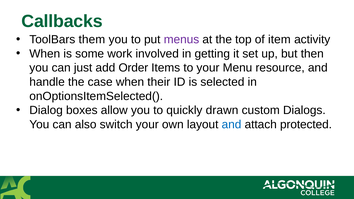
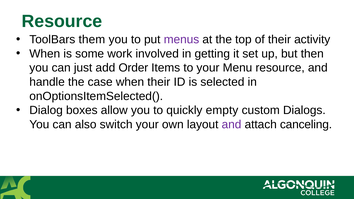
Callbacks: Callbacks -> Resource (62, 21)
of item: item -> their (279, 40)
drawn: drawn -> empty (222, 110)
and colour: blue -> purple (232, 125)
protected: protected -> canceling (306, 125)
